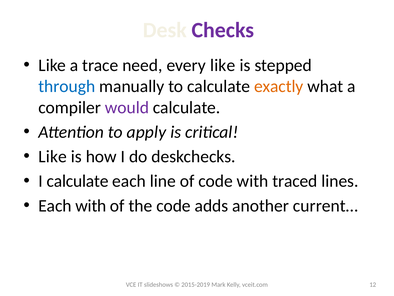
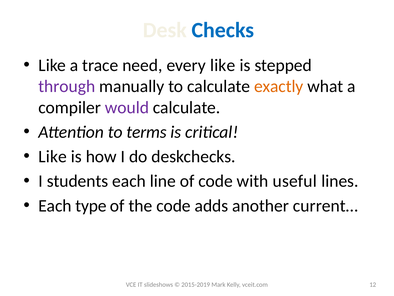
Checks colour: purple -> blue (223, 30)
through colour: blue -> purple (67, 86)
apply: apply -> terms (147, 132)
I calculate: calculate -> students (78, 181)
traced: traced -> useful (295, 181)
Each with: with -> type (91, 205)
